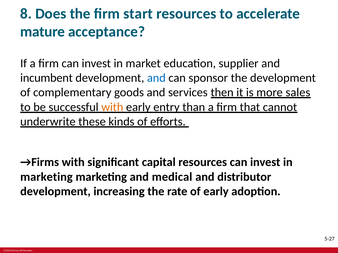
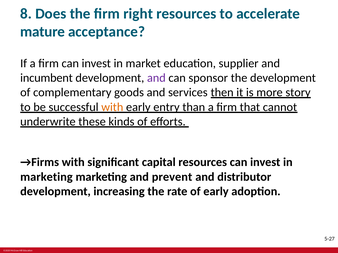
start: start -> right (138, 14)
and colour: blue -> purple (156, 78)
sales: sales -> story (298, 93)
medical: medical -> prevent (172, 177)
